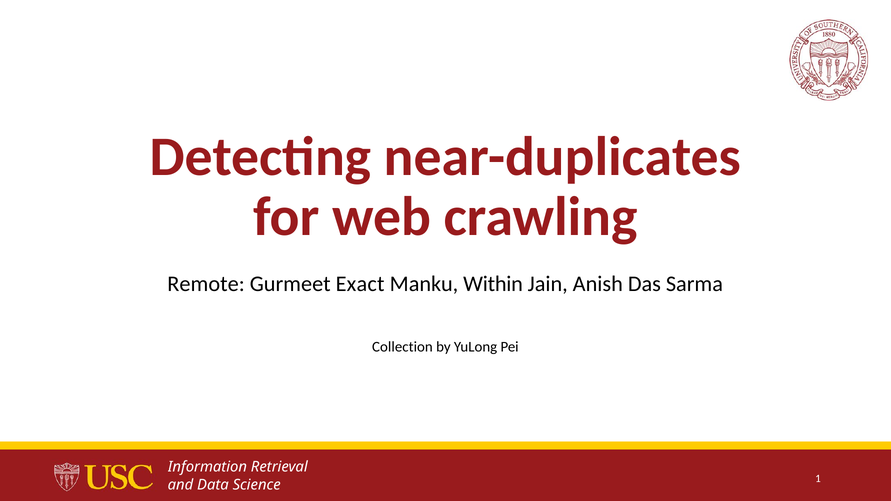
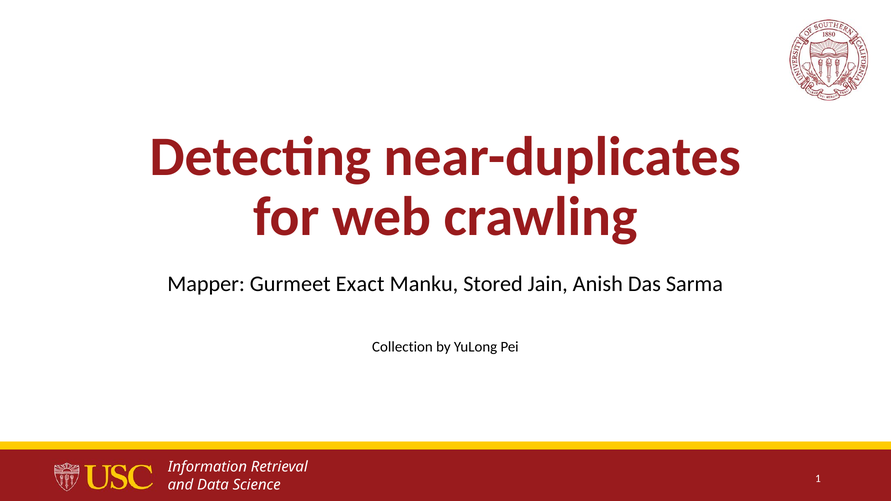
Remote: Remote -> Mapper (206, 284)
Within: Within -> Stored (493, 284)
